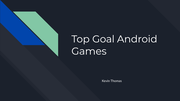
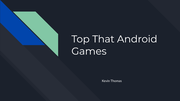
Goal: Goal -> That (103, 39)
